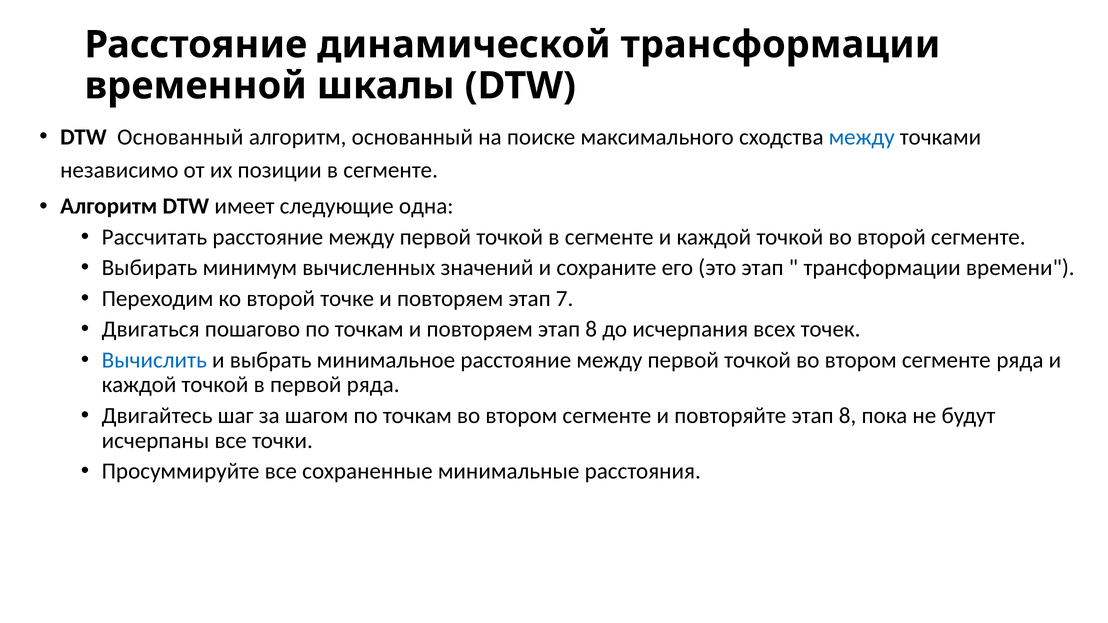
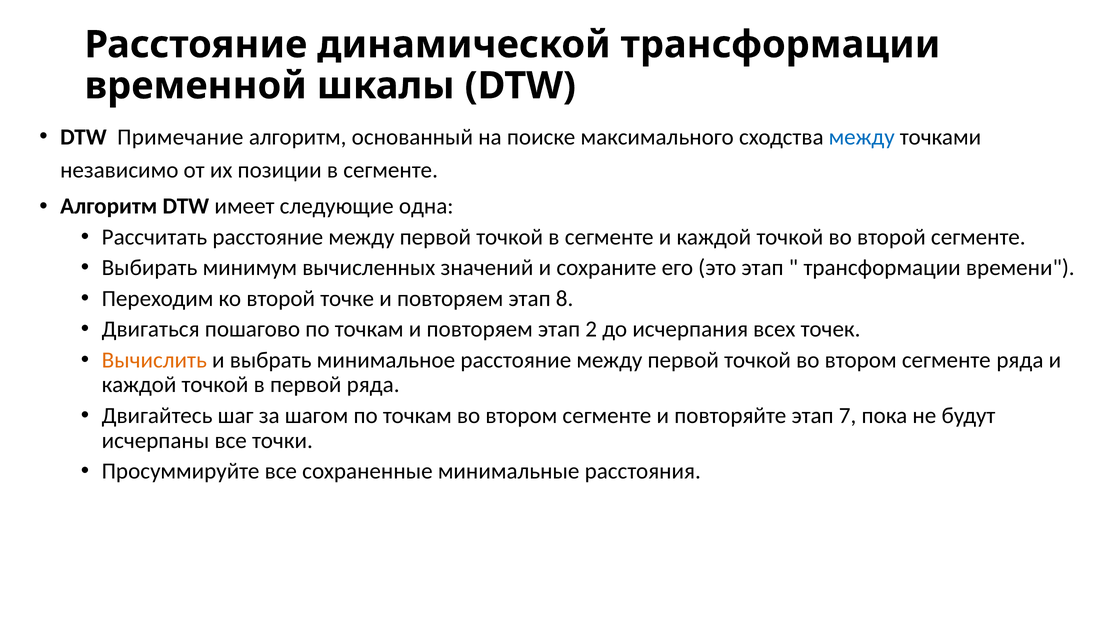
DTW Основанный: Основанный -> Примечание (180, 137)
7: 7 -> 8 (565, 299)
повторяем этап 8: 8 -> 2 (591, 329)
Вычислить colour: blue -> orange (154, 360)
повторяйте этап 8: 8 -> 7 (848, 416)
